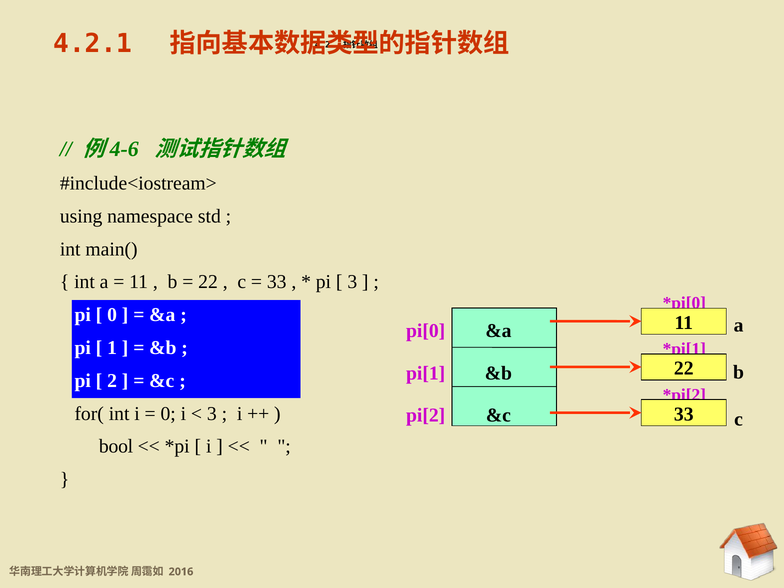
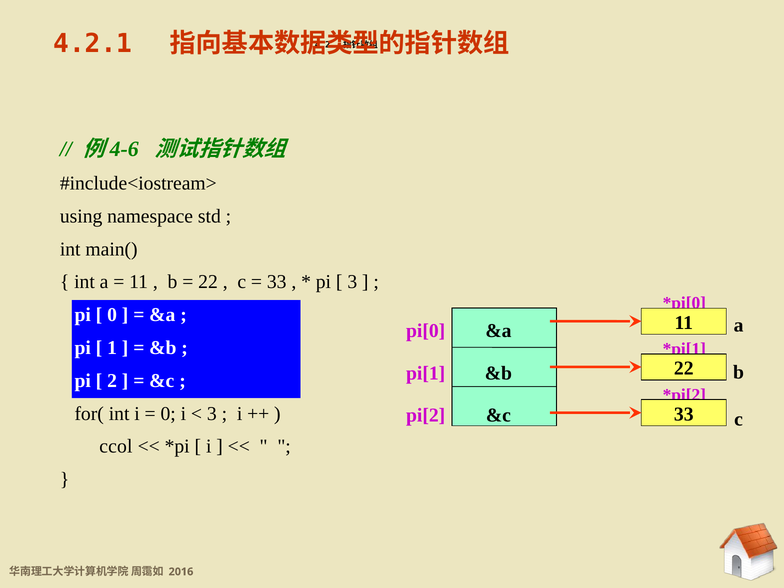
bool: bool -> ccol (116, 446)
